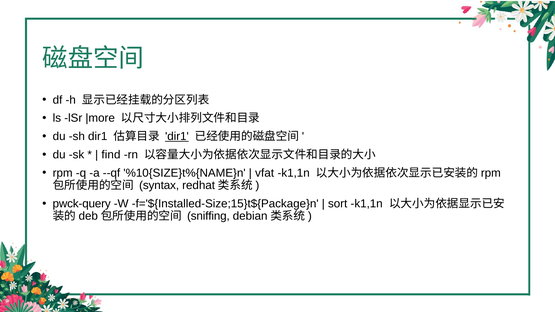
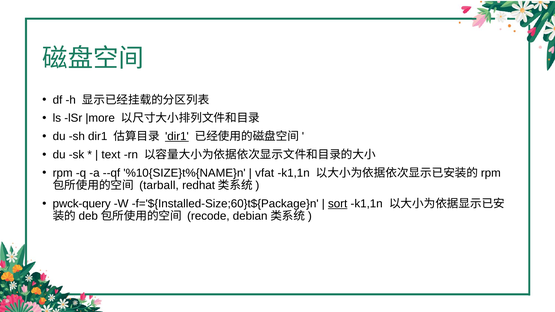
find: find -> text (111, 155)
syntax: syntax -> tarball (159, 186)
f='${Installed-Size;15}t${Package}n: f='${Installed-Size;15}t${Package}n -> f='${Installed-Size;60}t${Package}n (225, 204)
sort underline: none -> present (338, 204)
sniffing: sniffing -> recode (208, 216)
